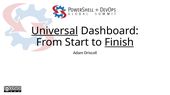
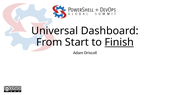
Universal underline: present -> none (55, 31)
